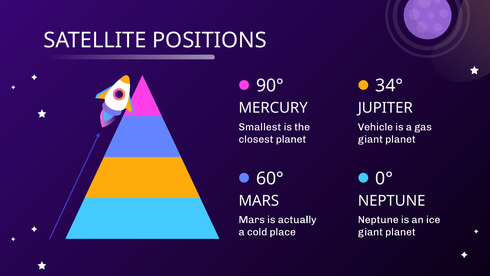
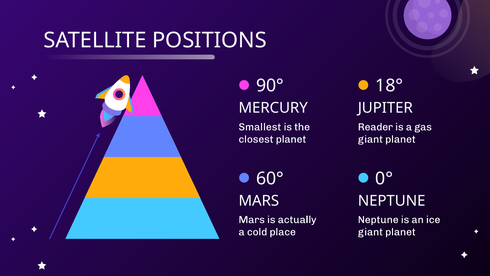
34°: 34° -> 18° (389, 86)
Vehicle: Vehicle -> Reader (375, 127)
